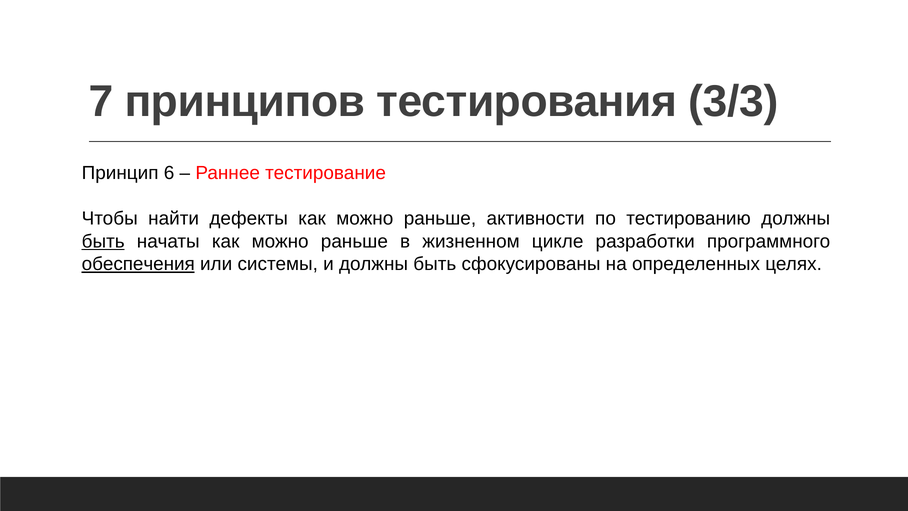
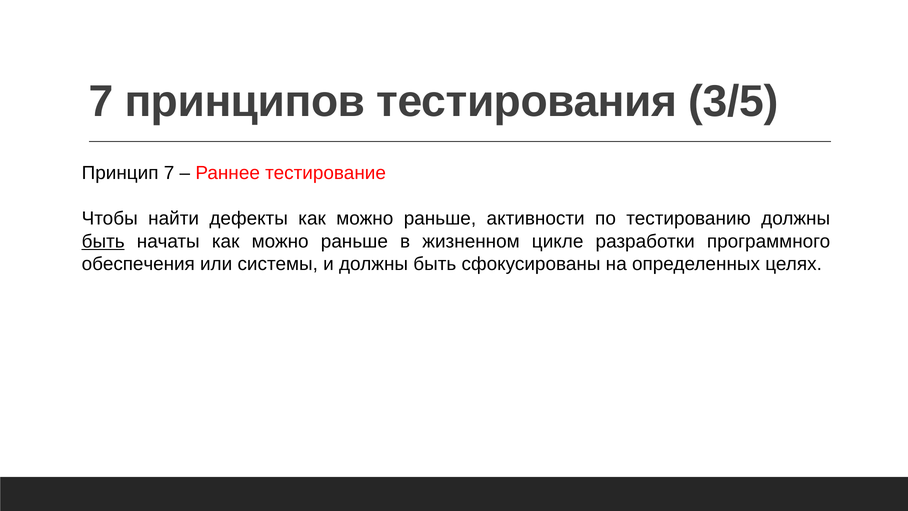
3/3: 3/3 -> 3/5 (733, 102)
Принцип 6: 6 -> 7 (169, 173)
обеспечения underline: present -> none (138, 264)
